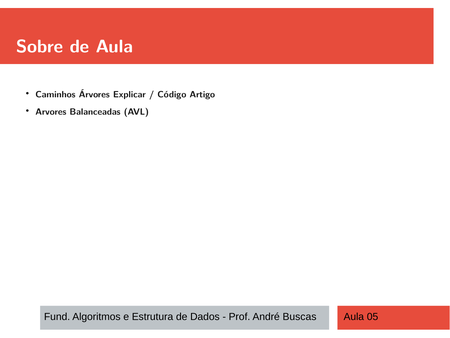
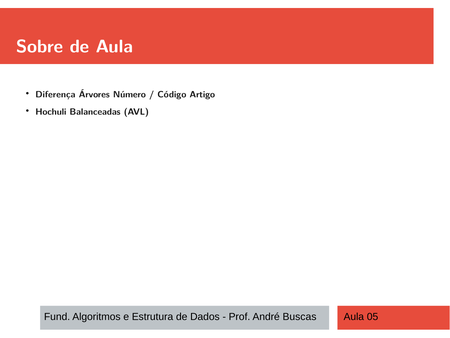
Caminhos: Caminhos -> Diferença (55, 94)
Explicar: Explicar -> Número (129, 94)
Arvores: Arvores -> Hochuli (51, 112)
